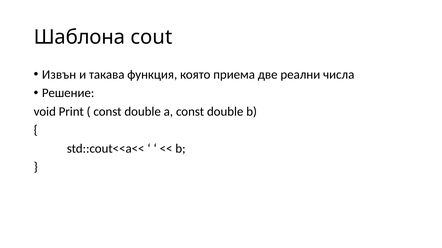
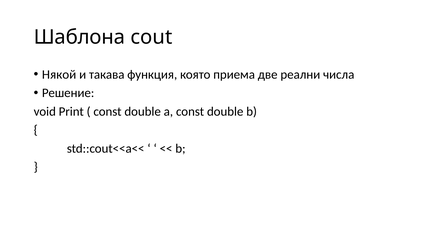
Извън: Извън -> Някой (59, 75)
